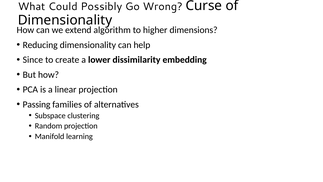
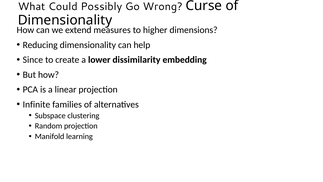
algorithm: algorithm -> measures (112, 30)
Passing: Passing -> Infinite (36, 104)
